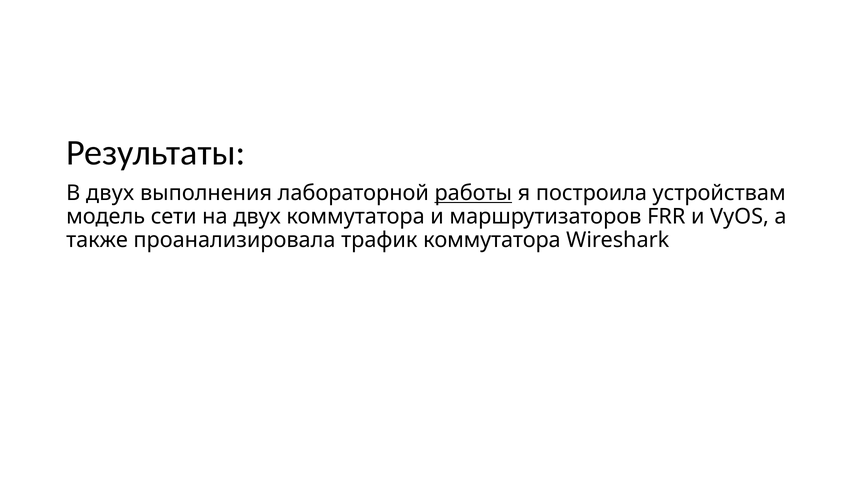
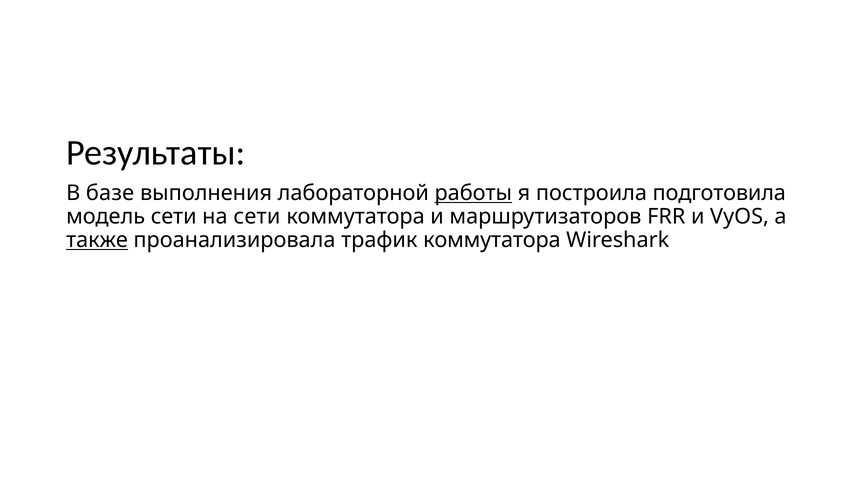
В двух: двух -> базе (110, 193)
устройствам: устройствам -> подготовила (719, 193)
на двух: двух -> сети (257, 216)
также underline: none -> present (97, 240)
